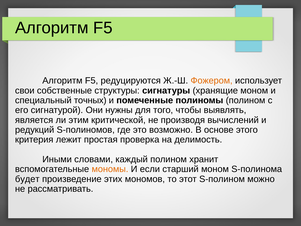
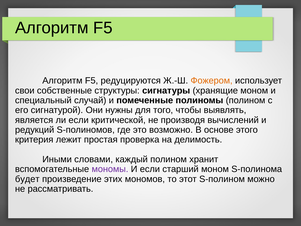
точных: точных -> случай (90, 100)
ли этим: этим -> если (79, 120)
мономы colour: orange -> purple (110, 169)
